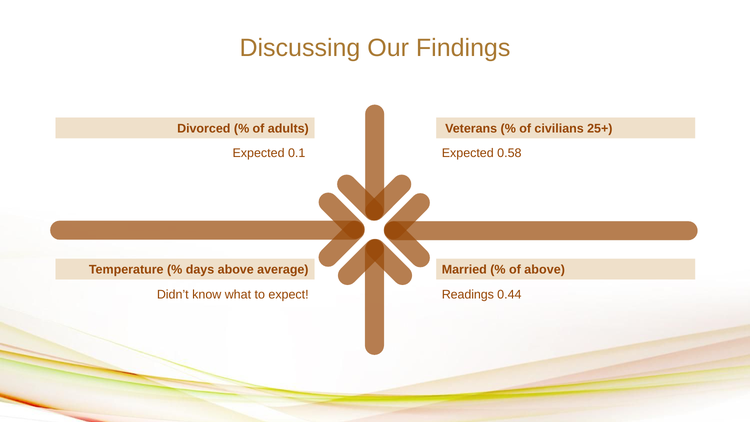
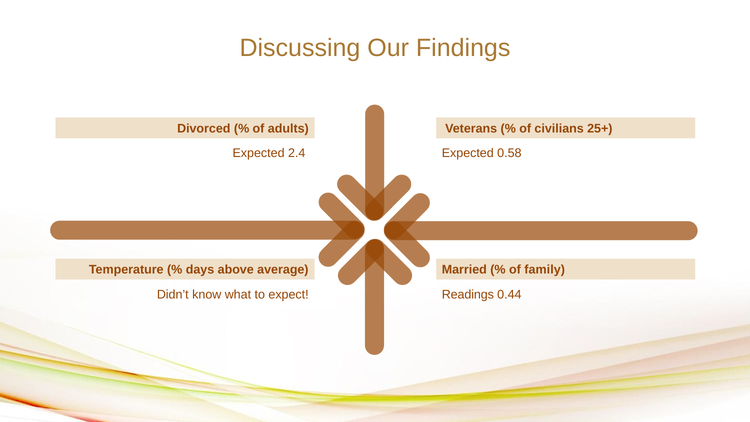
0.1: 0.1 -> 2.4 (297, 153)
of above: above -> family (545, 270)
